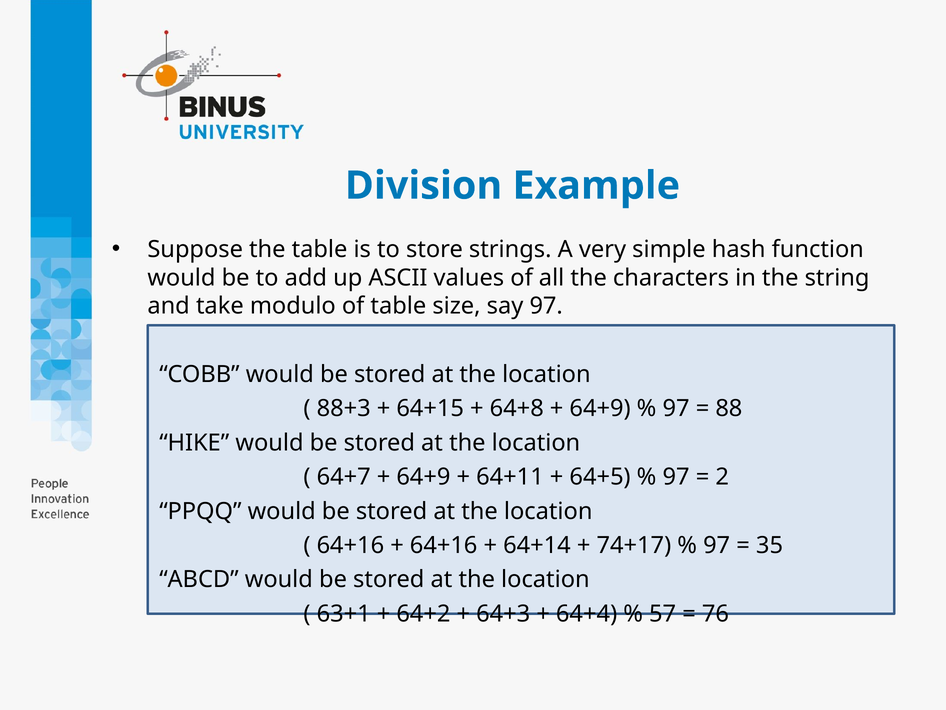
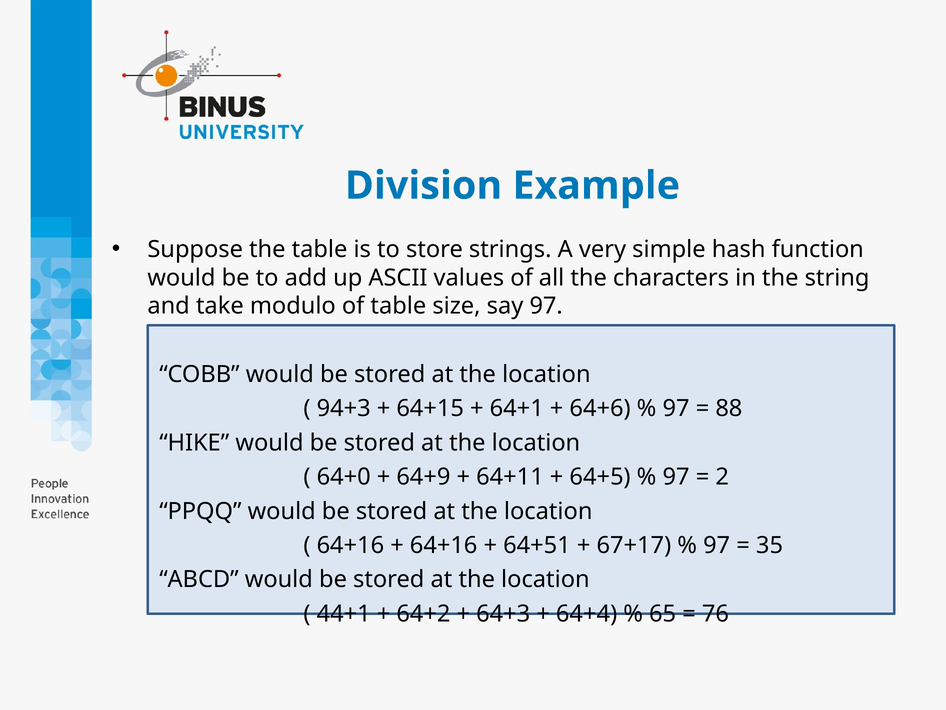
88+3: 88+3 -> 94+3 (344, 408)
64+8: 64+8 -> 64+1 (517, 408)
64+9: 64+9 -> 64+6 (600, 408)
64+7: 64+7 -> 64+0 (344, 477)
64+14: 64+14 -> 64+51 (537, 545)
74+17: 74+17 -> 67+17 (634, 545)
63+1: 63+1 -> 44+1 (344, 613)
57: 57 -> 65 (663, 613)
